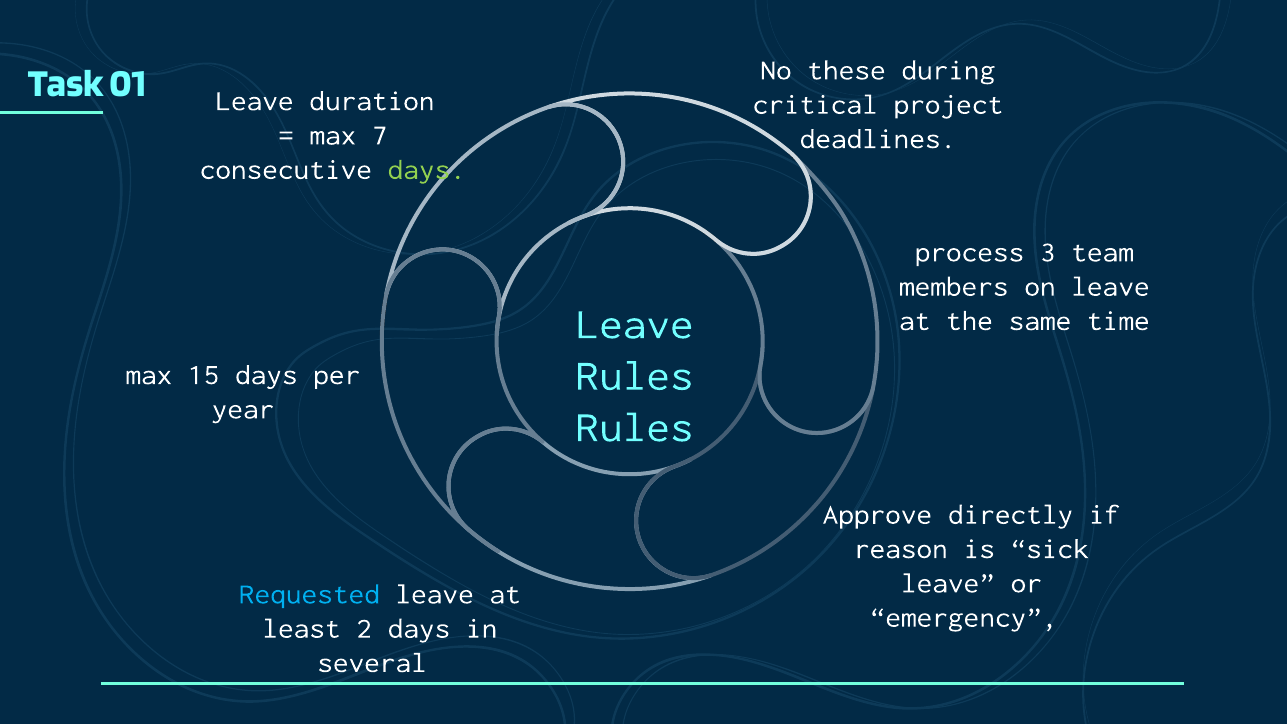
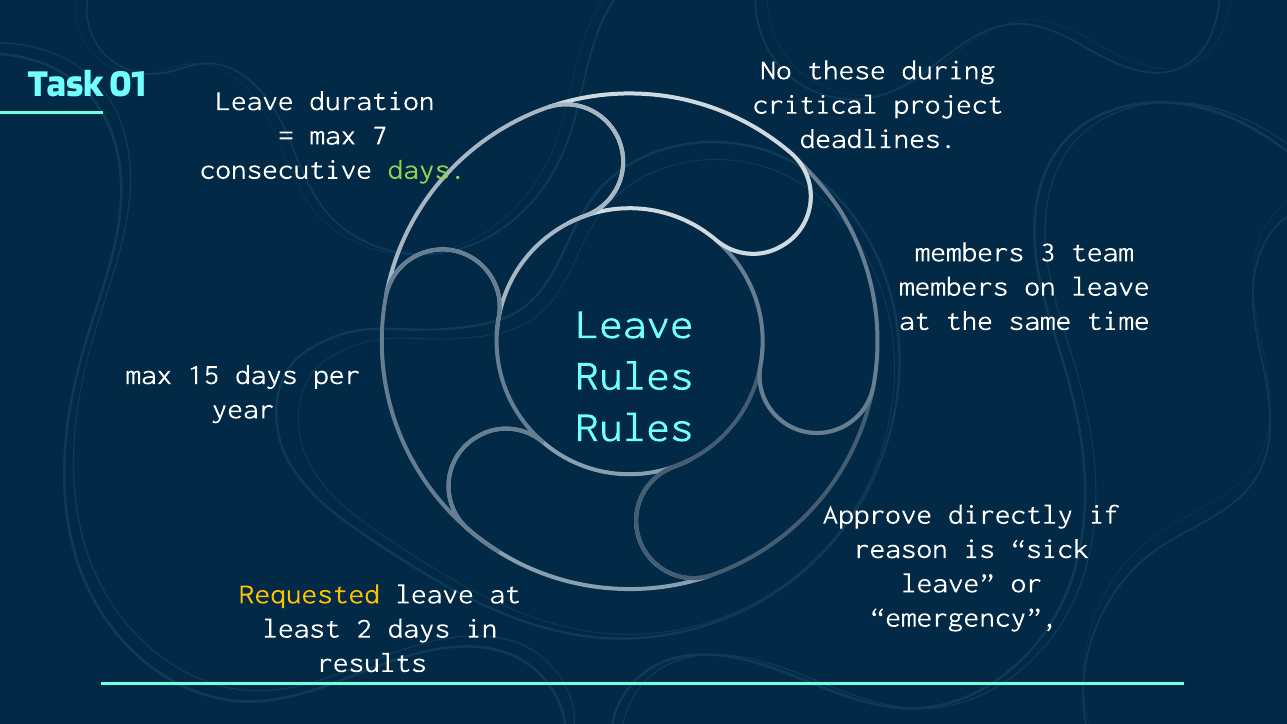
process: process -> members (969, 252)
Requested colour: light blue -> yellow (309, 594)
several: several -> results (372, 662)
